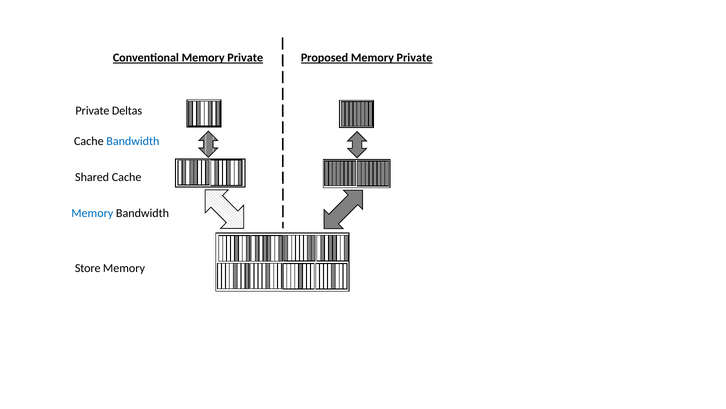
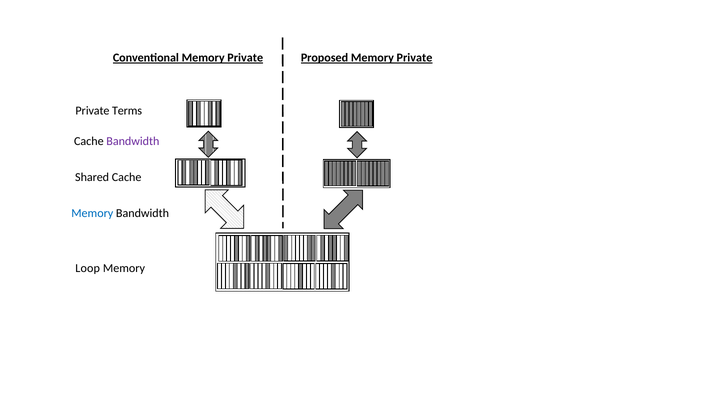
Deltas: Deltas -> Terms (127, 111)
Bandwidth colour: blue -> purple (133, 141)
Store: Store -> Loop (88, 268)
